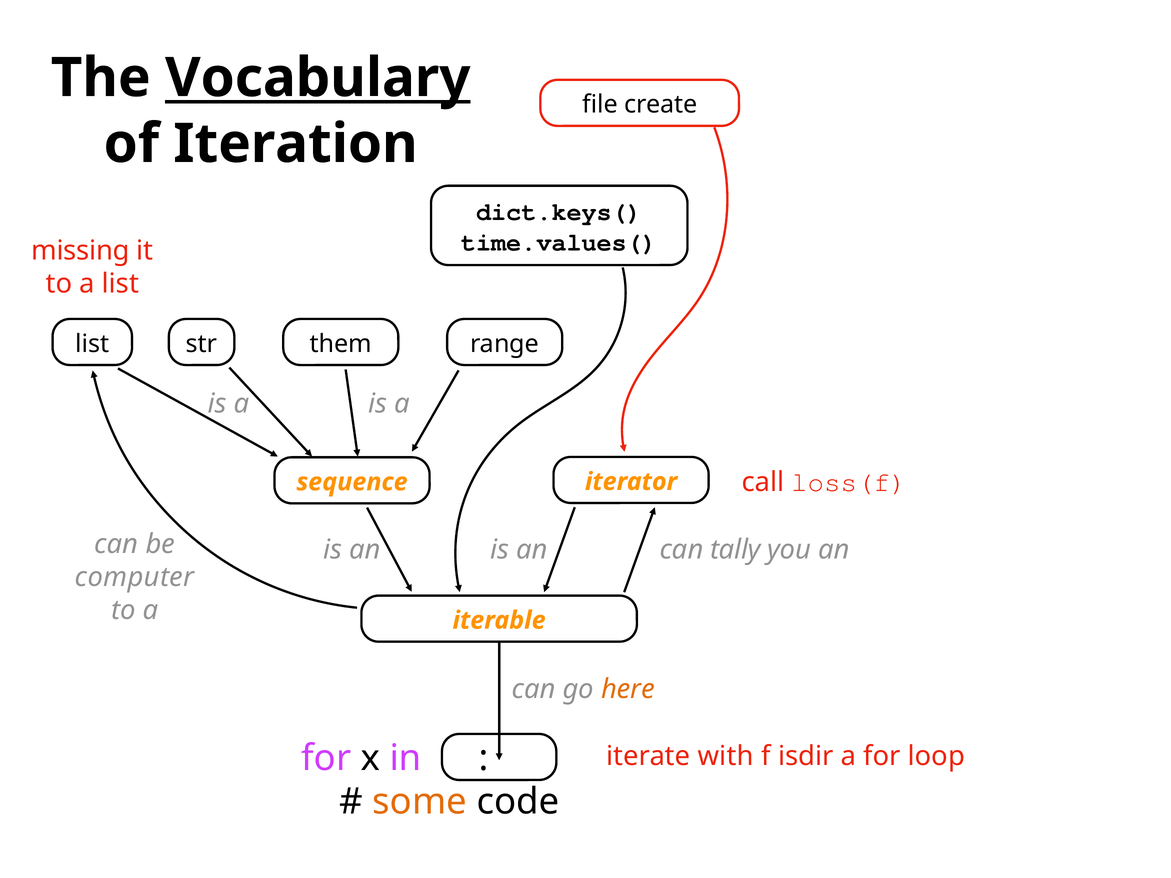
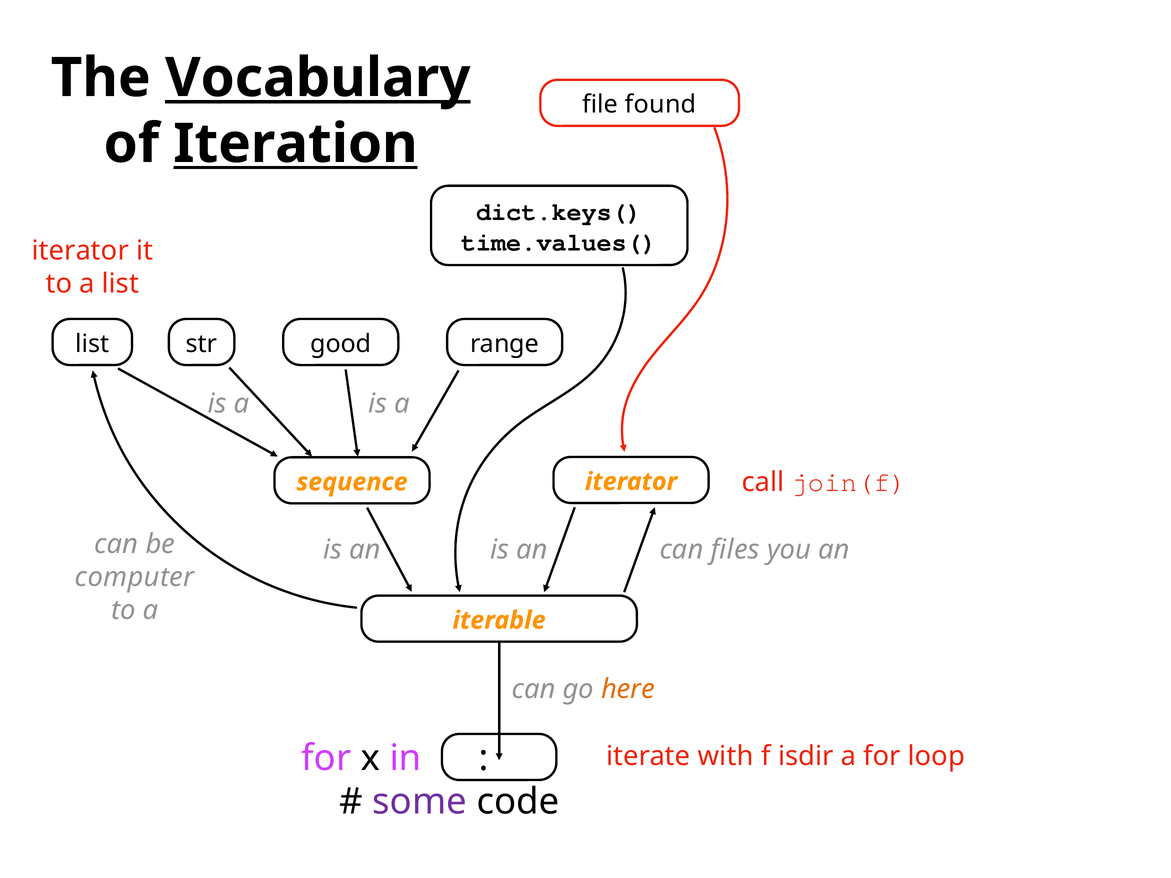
create: create -> found (661, 105)
Iteration underline: none -> present (295, 144)
missing: missing -> iterator (80, 251)
them: them -> good (341, 344)
loss(f: loss(f -> join(f (849, 482)
tally: tally -> files (735, 550)
some colour: orange -> purple (420, 802)
